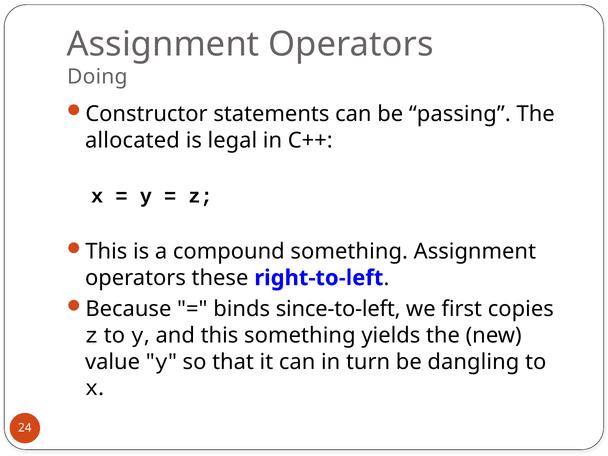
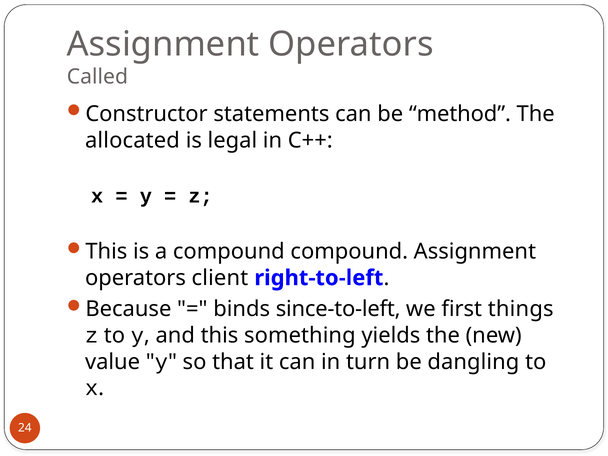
Doing: Doing -> Called (97, 77)
passing: passing -> method (460, 114)
compound something: something -> compound (349, 252)
these: these -> client (220, 278)
copies: copies -> things (521, 309)
